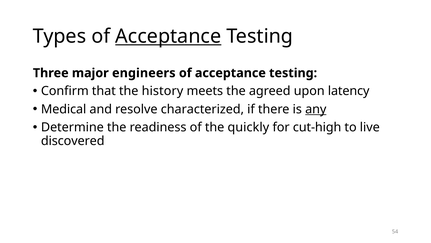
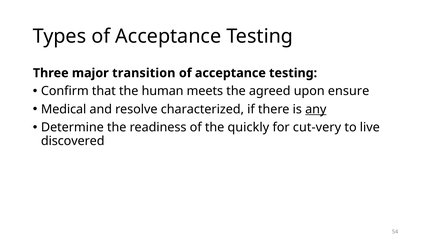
Acceptance underline: present -> none (168, 36)
engineers: engineers -> transition (144, 73)
history: history -> human (163, 91)
latency: latency -> ensure (349, 91)
cut-high: cut-high -> cut-very (317, 127)
